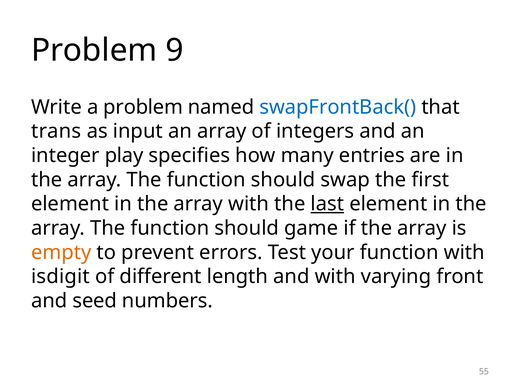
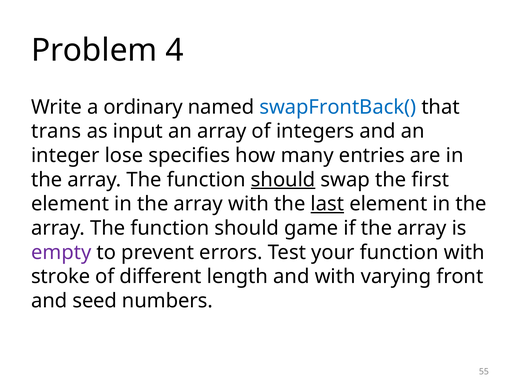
9: 9 -> 4 (175, 50)
a problem: problem -> ordinary (143, 107)
play: play -> lose (124, 155)
should underline: none -> present (283, 180)
empty colour: orange -> purple (61, 252)
isdigit: isdigit -> stroke (61, 277)
